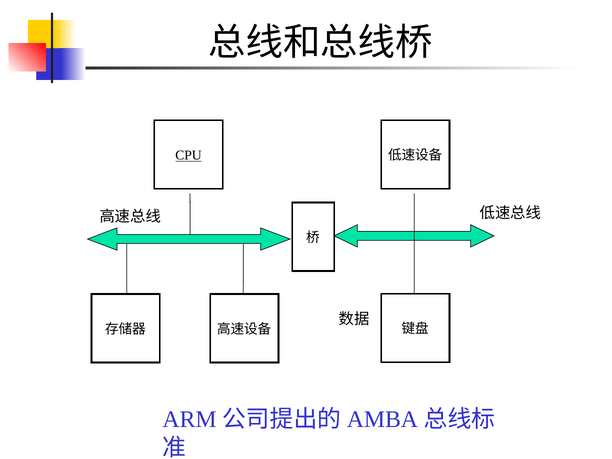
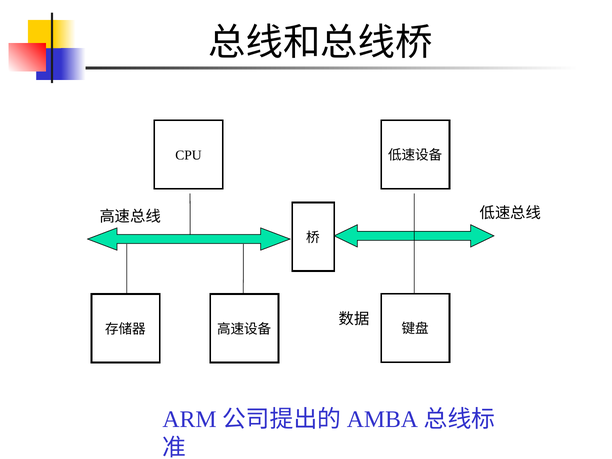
CPU underline: present -> none (188, 155)
